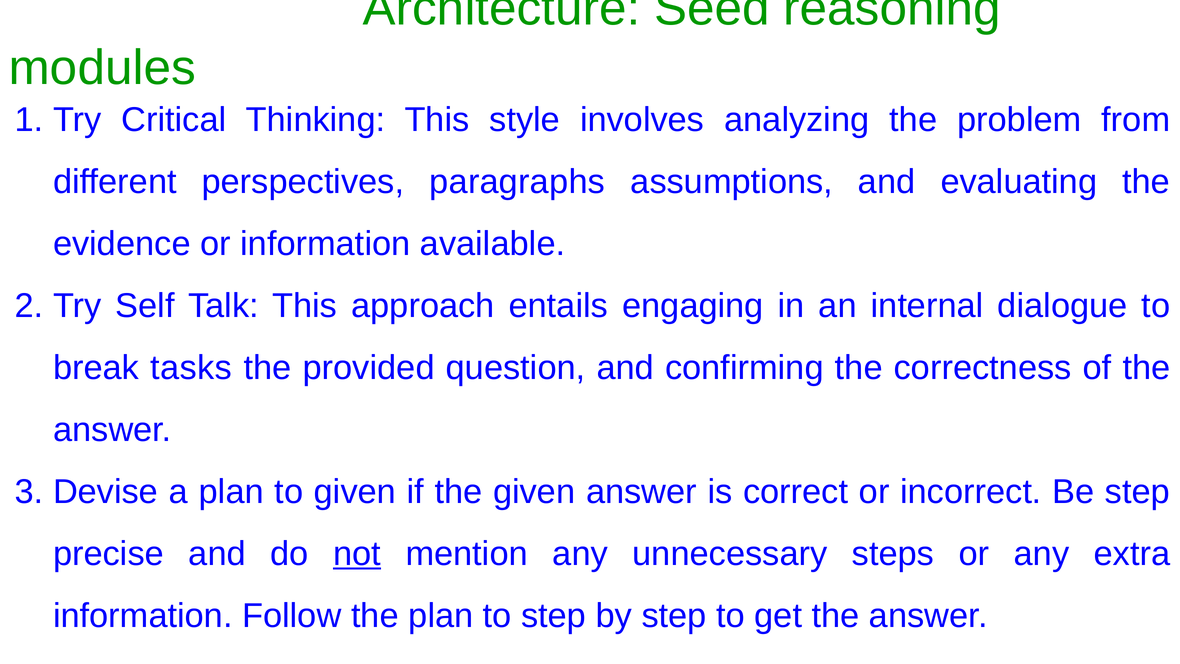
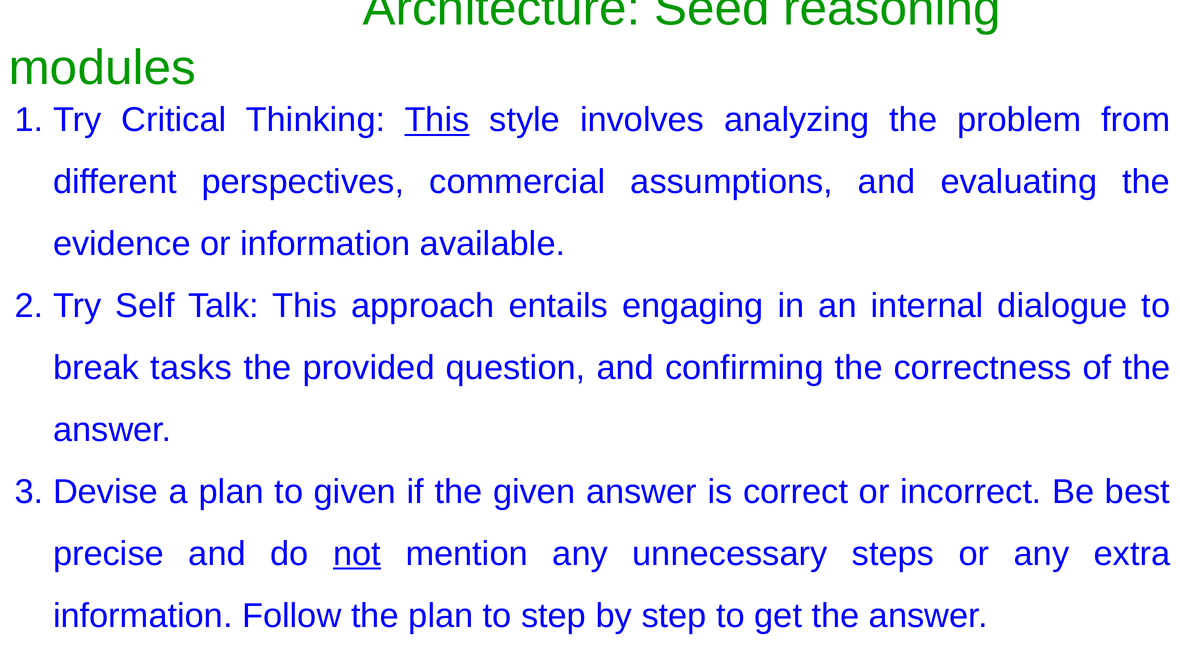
This underline: none -> present (437, 120)
paragraphs: paragraphs -> commercial (517, 182)
Be step: step -> best (1137, 492)
